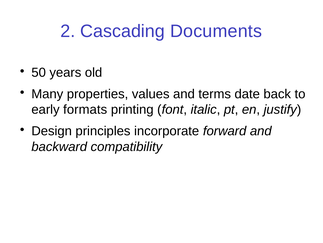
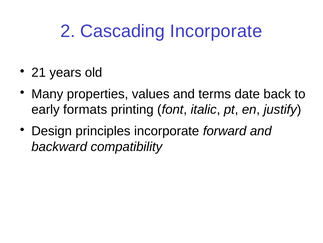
Cascading Documents: Documents -> Incorporate (216, 31)
50: 50 -> 21 (39, 72)
